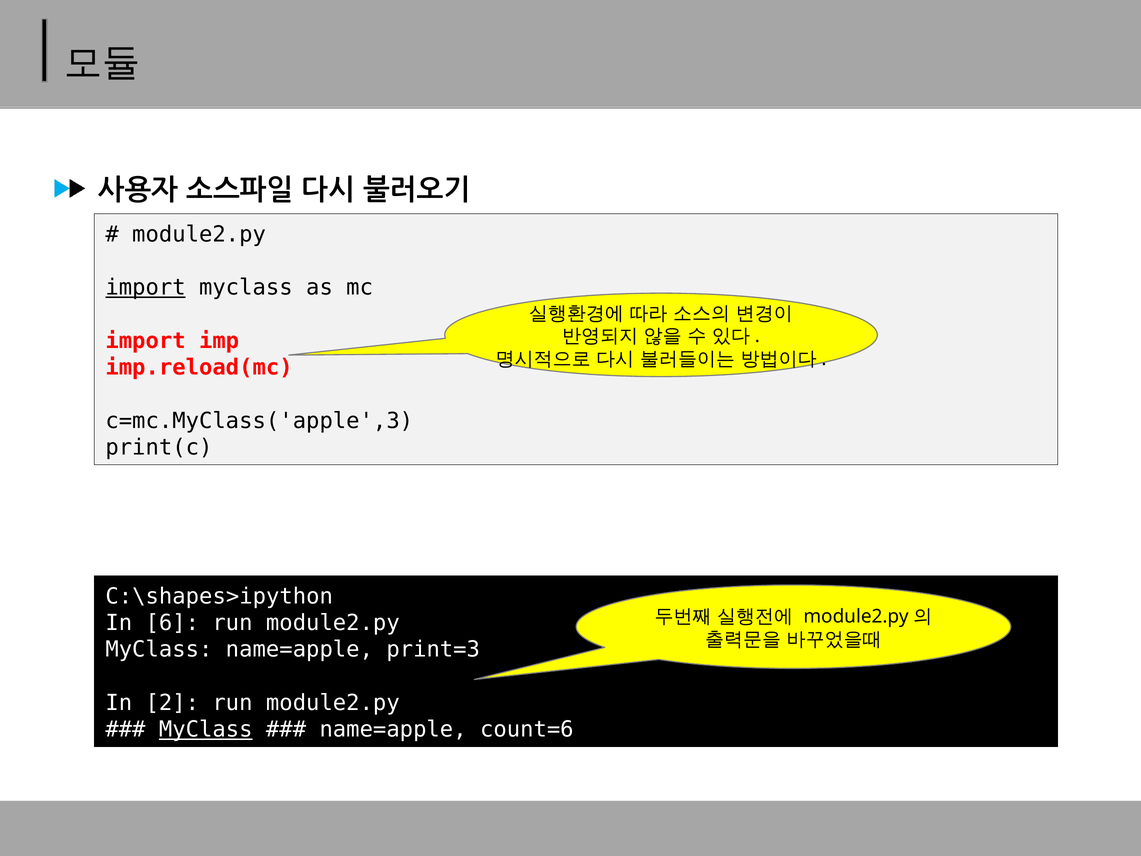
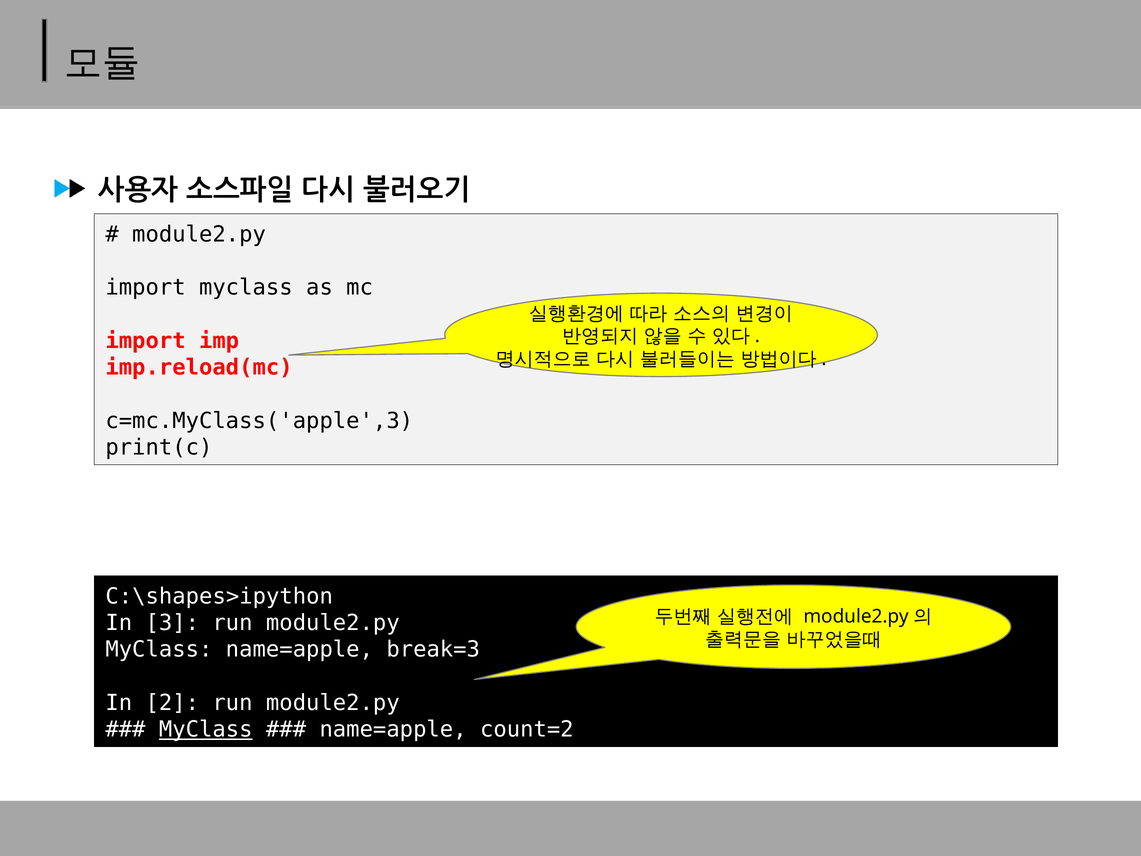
import underline: present -> none (146, 287)
6: 6 -> 3 (172, 623)
print=3: print=3 -> break=3 (433, 649)
count=6: count=6 -> count=2 (527, 729)
